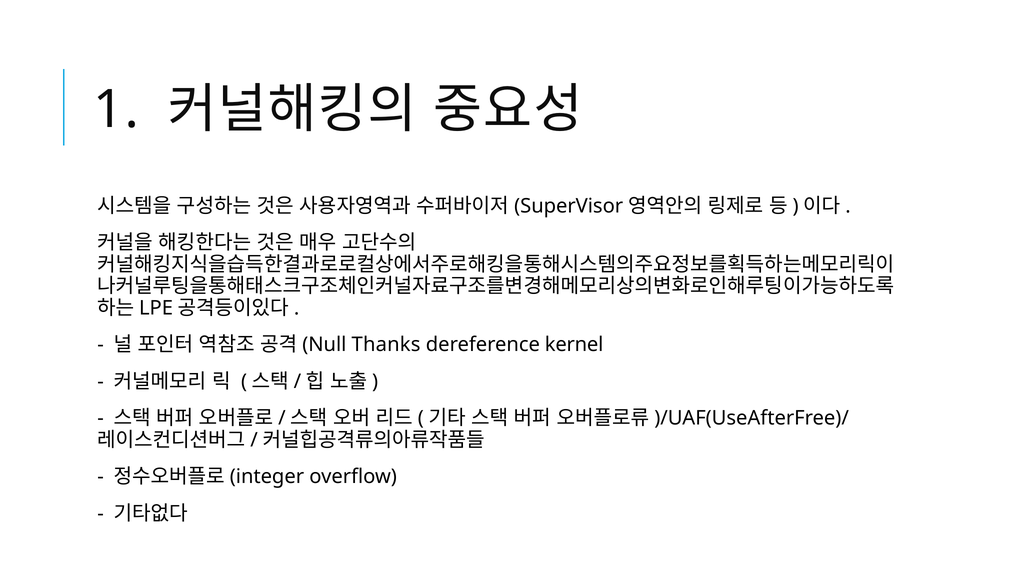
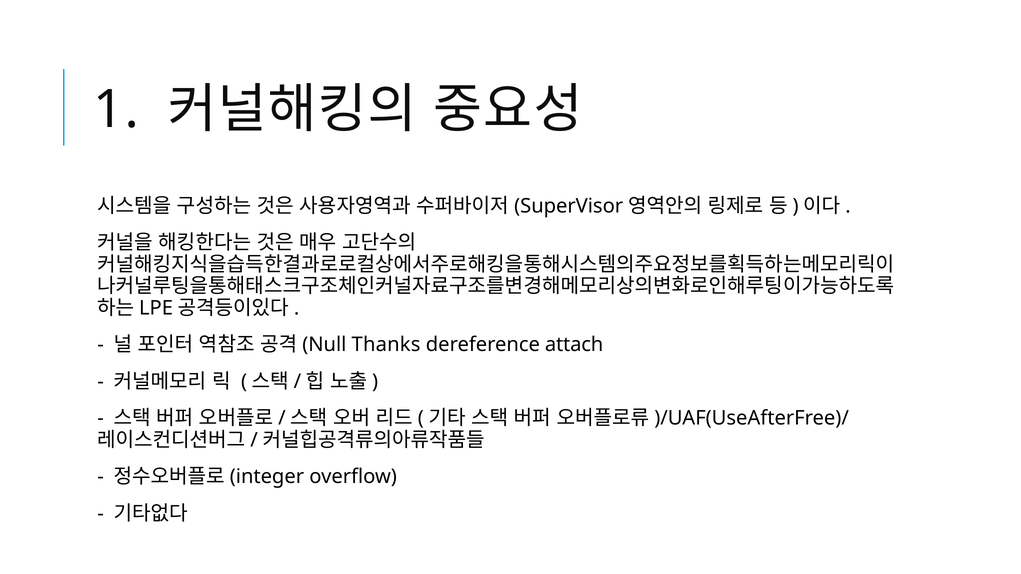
kernel: kernel -> attach (574, 345)
